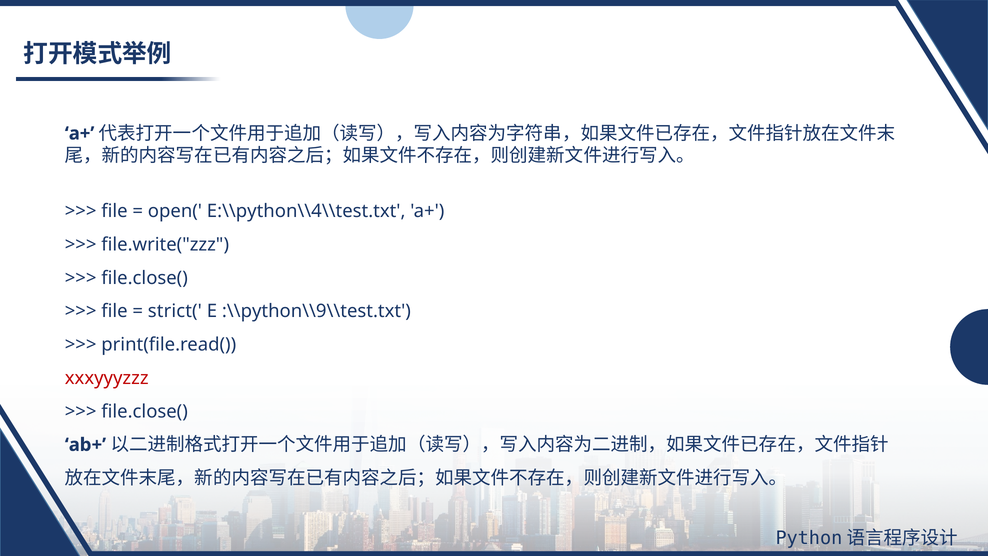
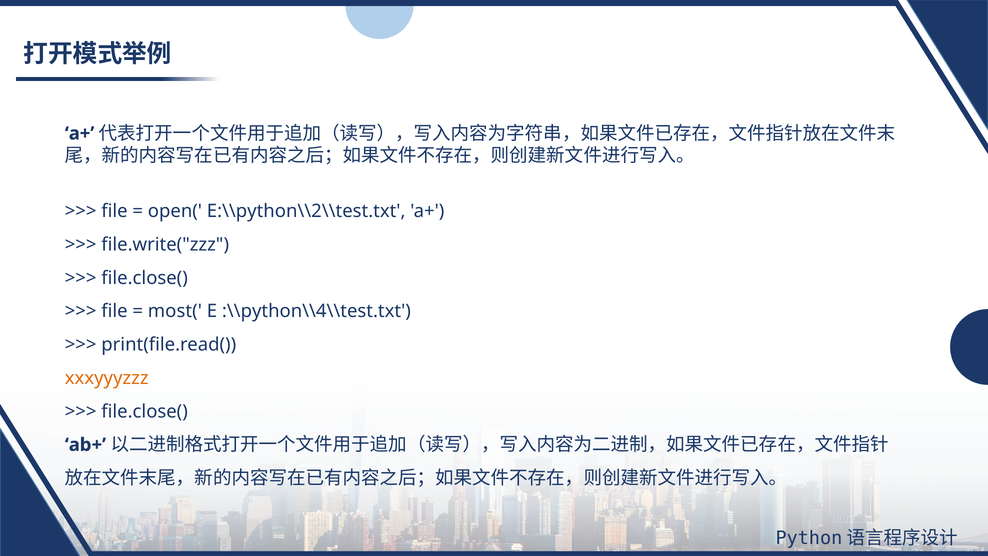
E:\\python\\4\\test.txt: E:\\python\\4\\test.txt -> E:\\python\\2\\test.txt (306, 211)
strict(: strict( -> most( (175, 311)
:\\python\\9\\test.txt: :\\python\\9\\test.txt -> :\\python\\4\\test.txt (316, 311)
xxxyyyzzz colour: red -> orange (107, 378)
